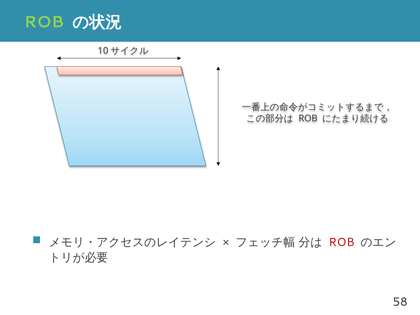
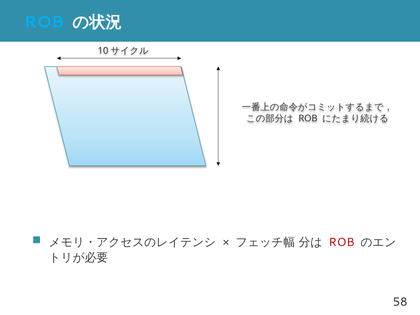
ROB colour: light green -> light blue (44, 22)
